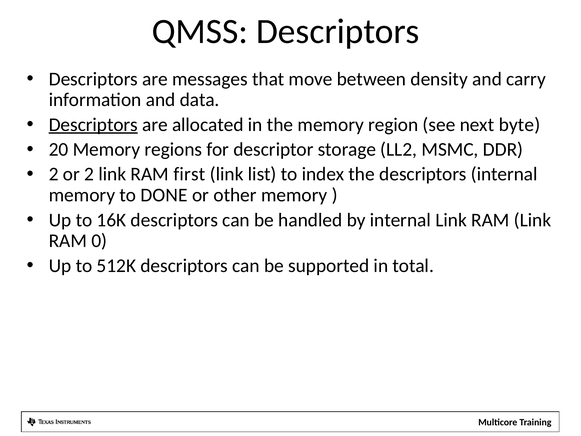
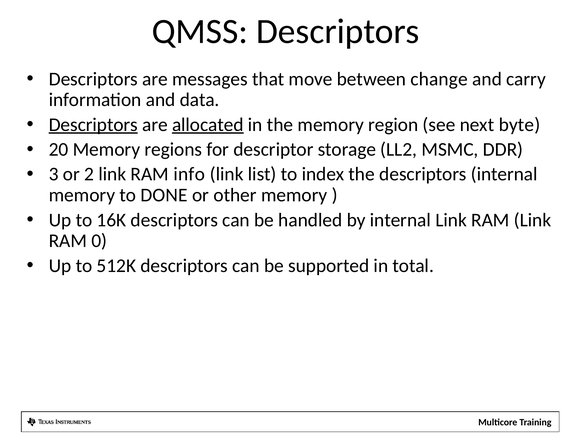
density: density -> change (439, 79)
allocated underline: none -> present (208, 125)
2: 2 -> 3 (54, 174)
first: first -> info (189, 174)
